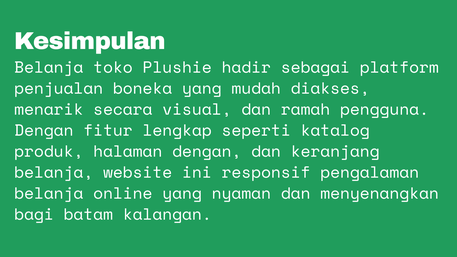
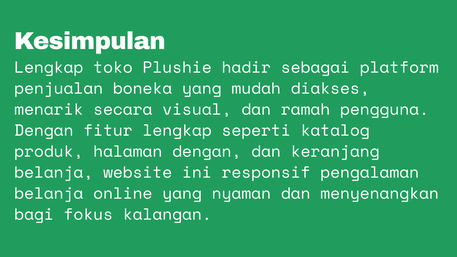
Belanja: Belanja -> Lengkap (49, 68)
batam: batam -> fokus (88, 214)
